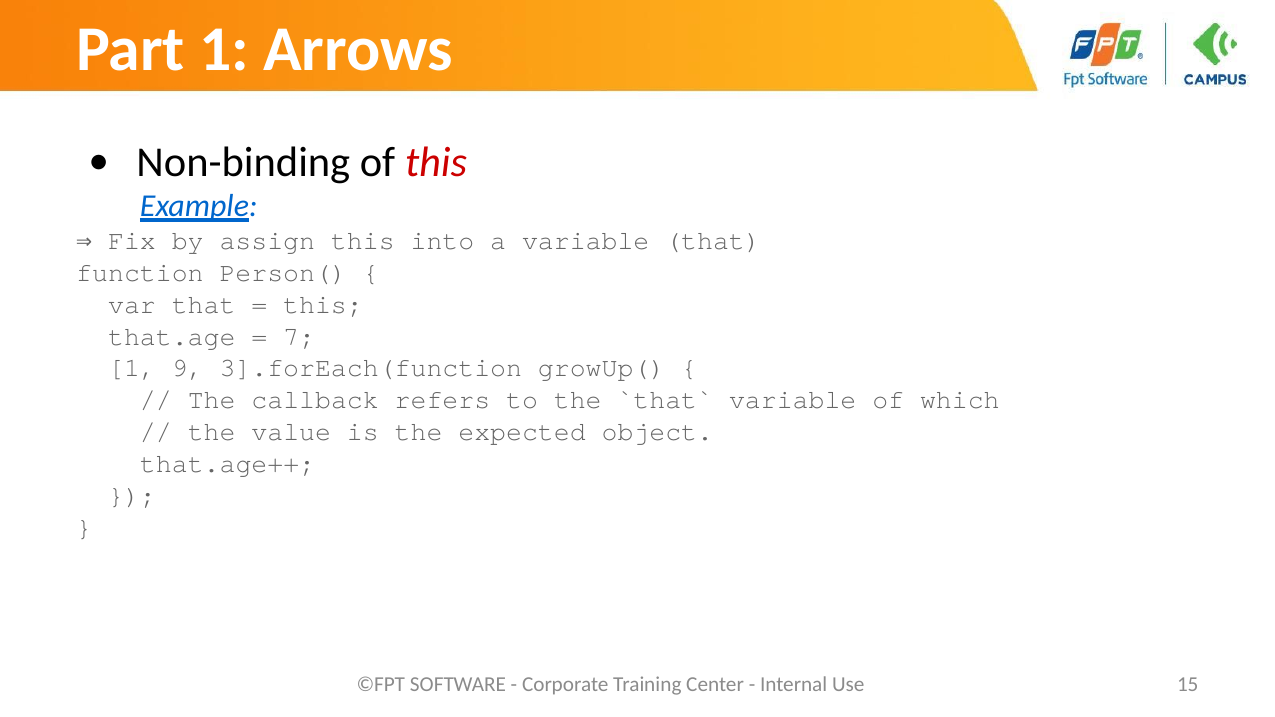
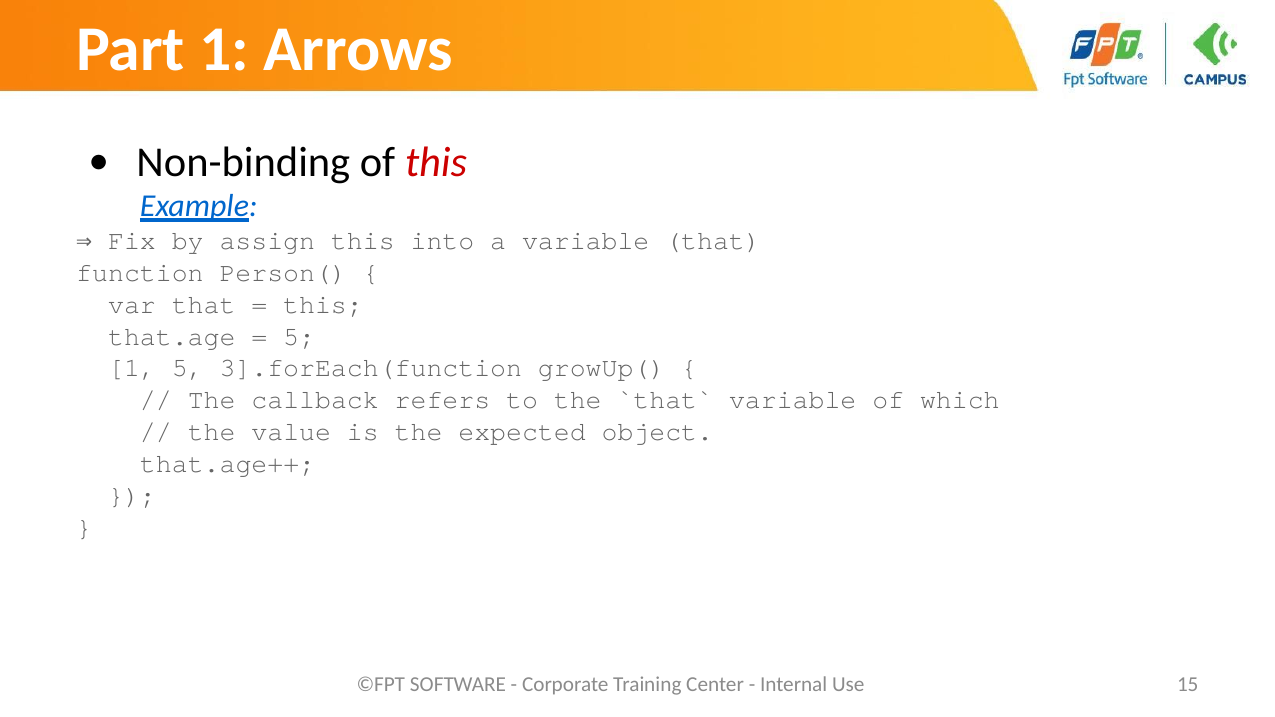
7: 7 -> 5 (299, 336)
1 9: 9 -> 5 (188, 368)
